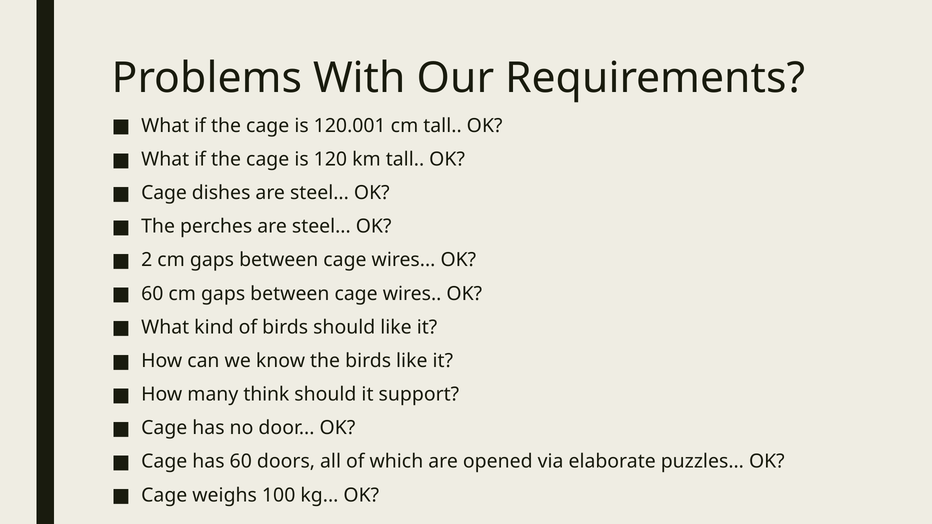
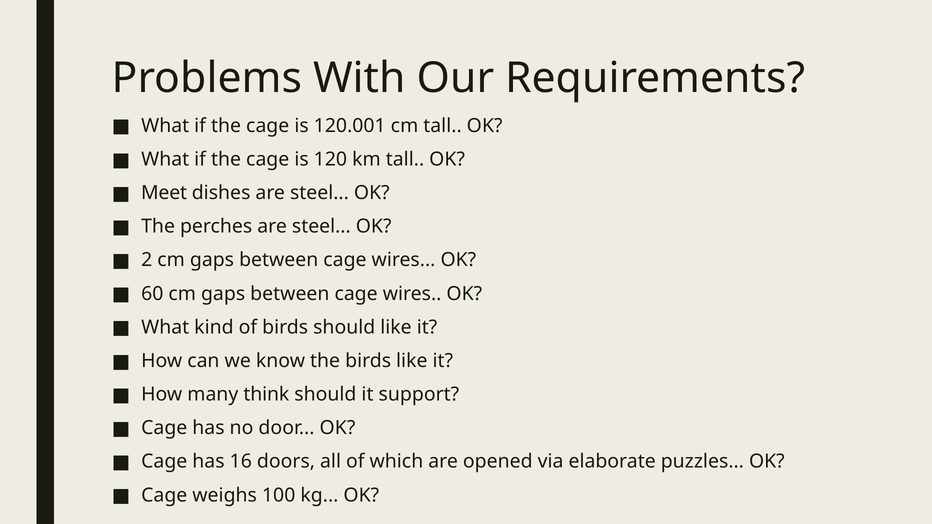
Cage: Cage -> Meet (164, 193)
has 60: 60 -> 16 (241, 462)
